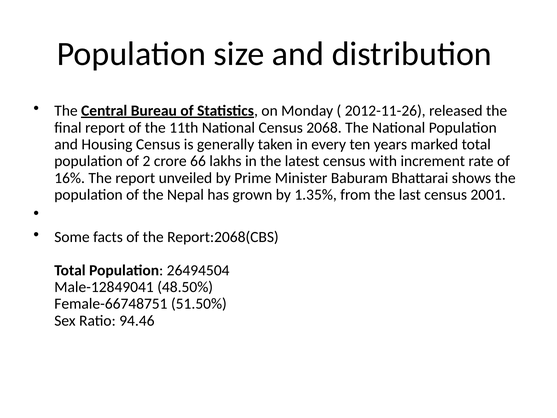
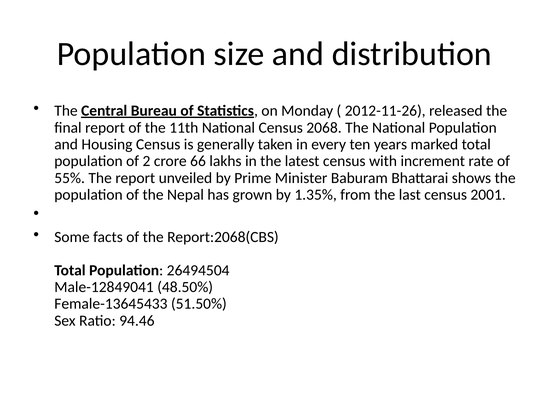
16%: 16% -> 55% (70, 178)
Female-66748751: Female-66748751 -> Female-13645433 (111, 304)
